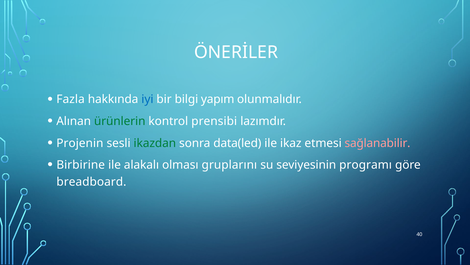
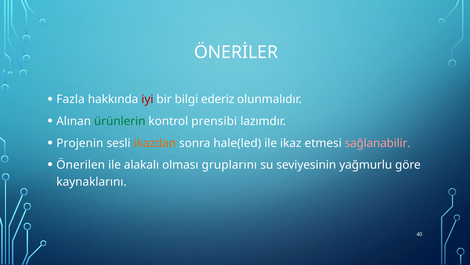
iyi colour: blue -> red (147, 99)
yapım: yapım -> ederiz (218, 99)
ikazdan colour: green -> orange (155, 143)
data(led: data(led -> hale(led (237, 143)
Birbirine: Birbirine -> Önerilen (81, 165)
programı: programı -> yağmurlu (366, 165)
breadboard: breadboard -> kaynaklarını (91, 182)
